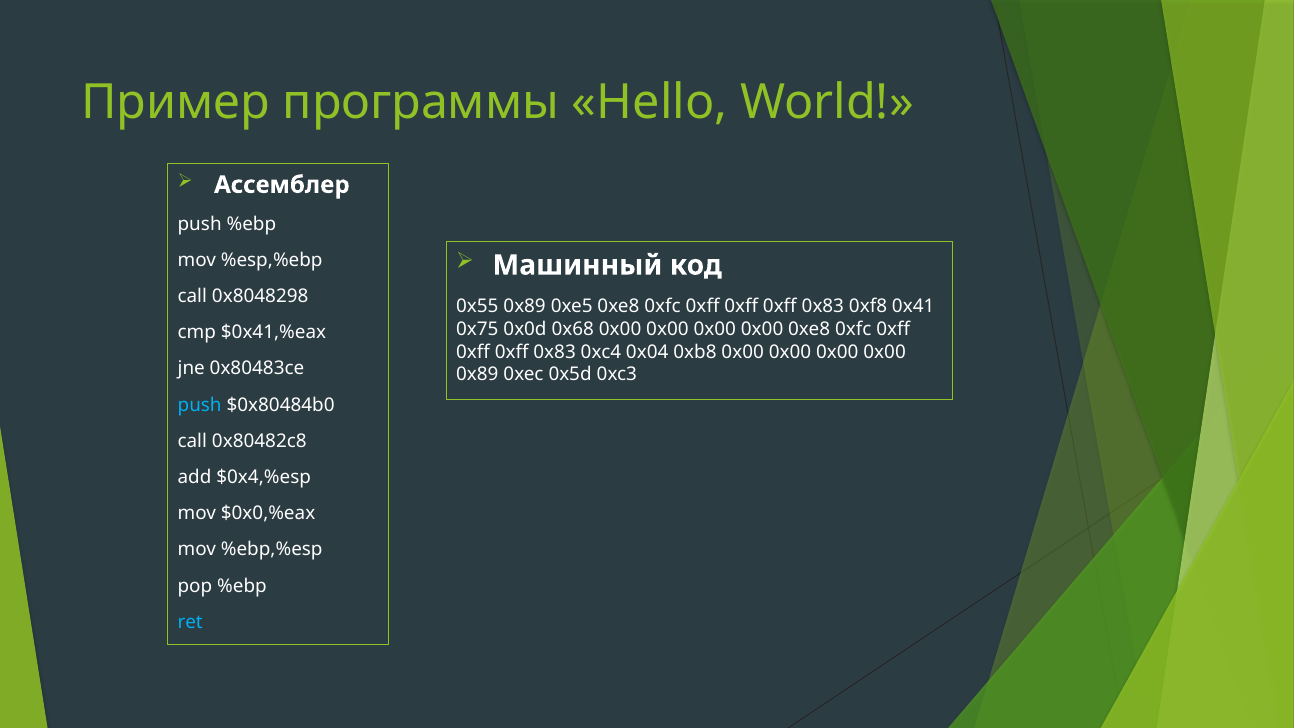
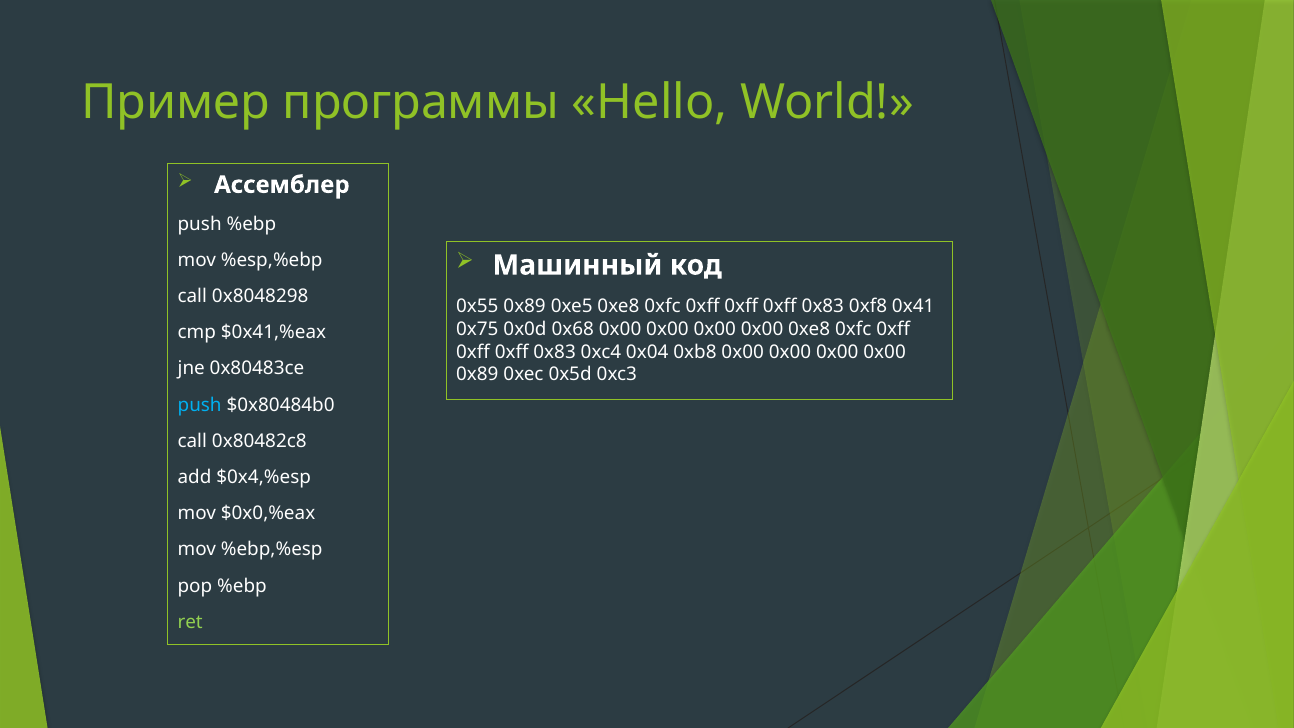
ret colour: light blue -> light green (190, 622)
